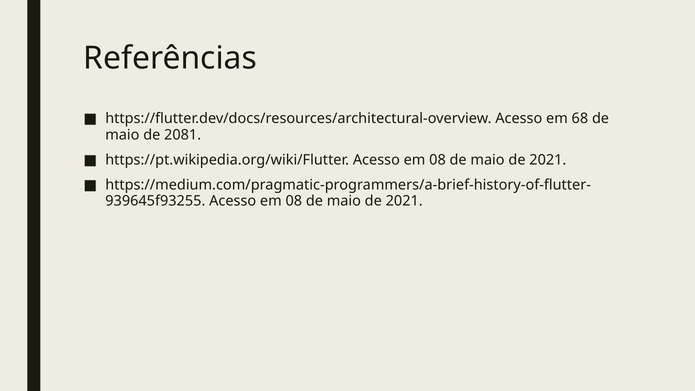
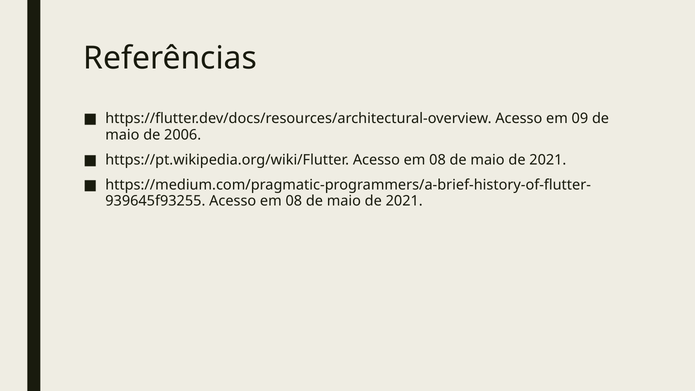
68: 68 -> 09 (580, 118)
2081: 2081 -> 2006 (183, 135)
